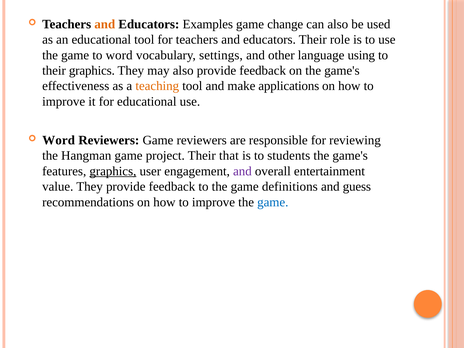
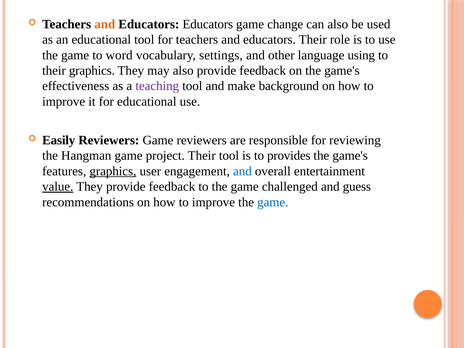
Educators Examples: Examples -> Educators (208, 24)
teaching colour: orange -> purple (157, 86)
applications: applications -> background (289, 86)
Word: Word -> Easily (59, 140)
Their that: that -> tool (229, 156)
students: students -> provides (289, 156)
and colour: purple -> blue (242, 171)
value underline: none -> present (58, 187)
definitions: definitions -> challenged (290, 187)
